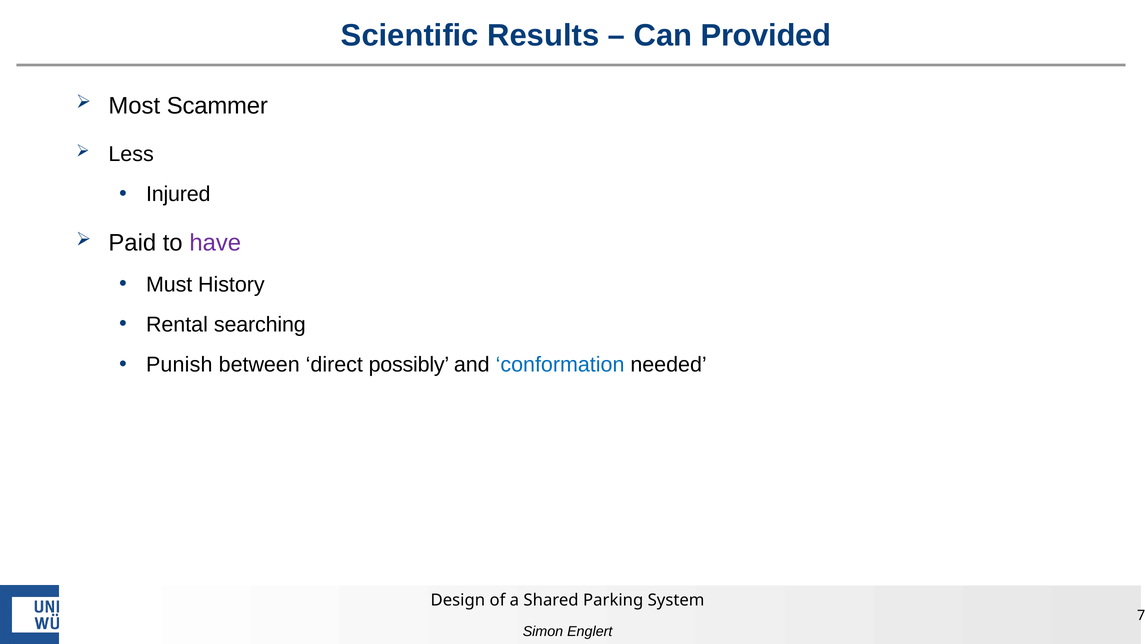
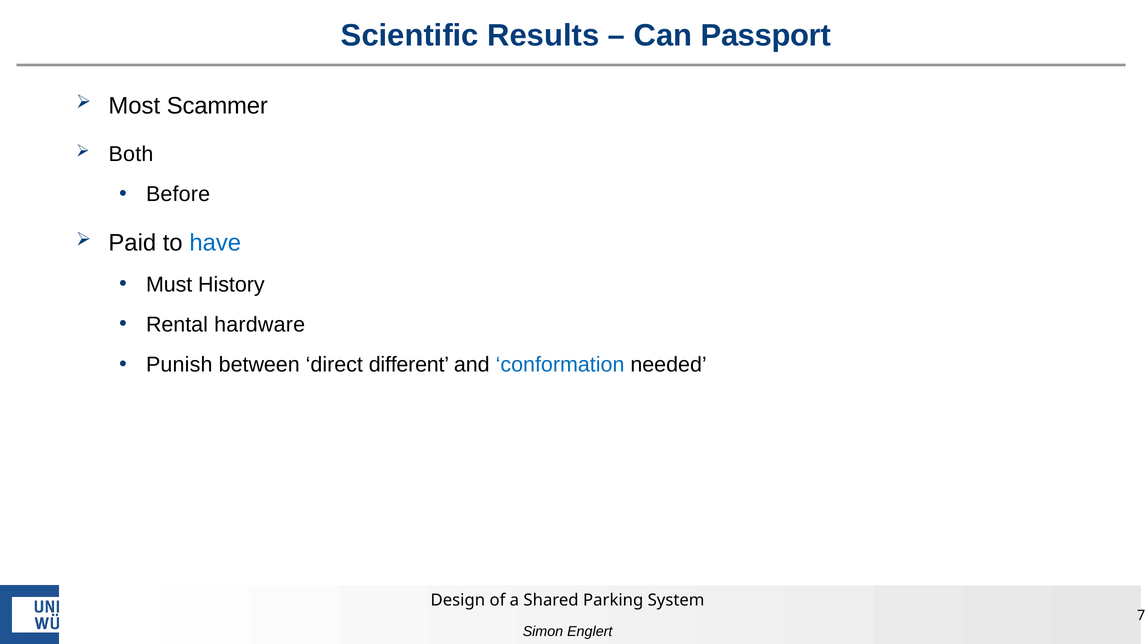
Provided: Provided -> Passport (766, 35)
Less: Less -> Both (131, 154)
Injured: Injured -> Before (178, 194)
have colour: purple -> blue (215, 243)
searching: searching -> hardware (260, 325)
possibly: possibly -> different (409, 365)
